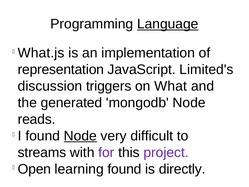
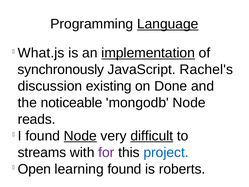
implementation underline: none -> present (148, 53)
representation: representation -> synchronously (61, 70)
Limited's: Limited's -> Rachel's (206, 70)
triggers: triggers -> existing (109, 86)
What: What -> Done (171, 86)
generated: generated -> noticeable (72, 103)
difficult underline: none -> present (152, 136)
project colour: purple -> blue (166, 152)
directly: directly -> roberts (182, 169)
